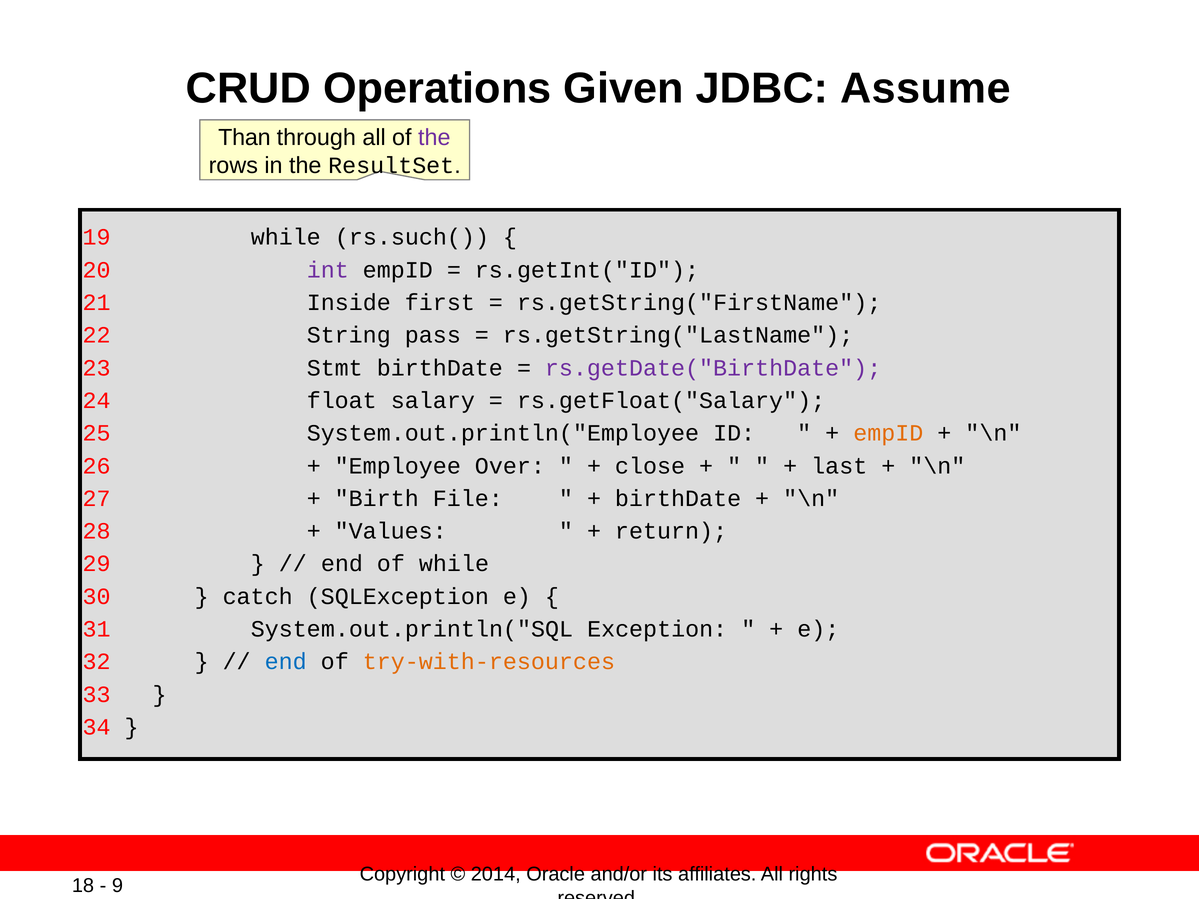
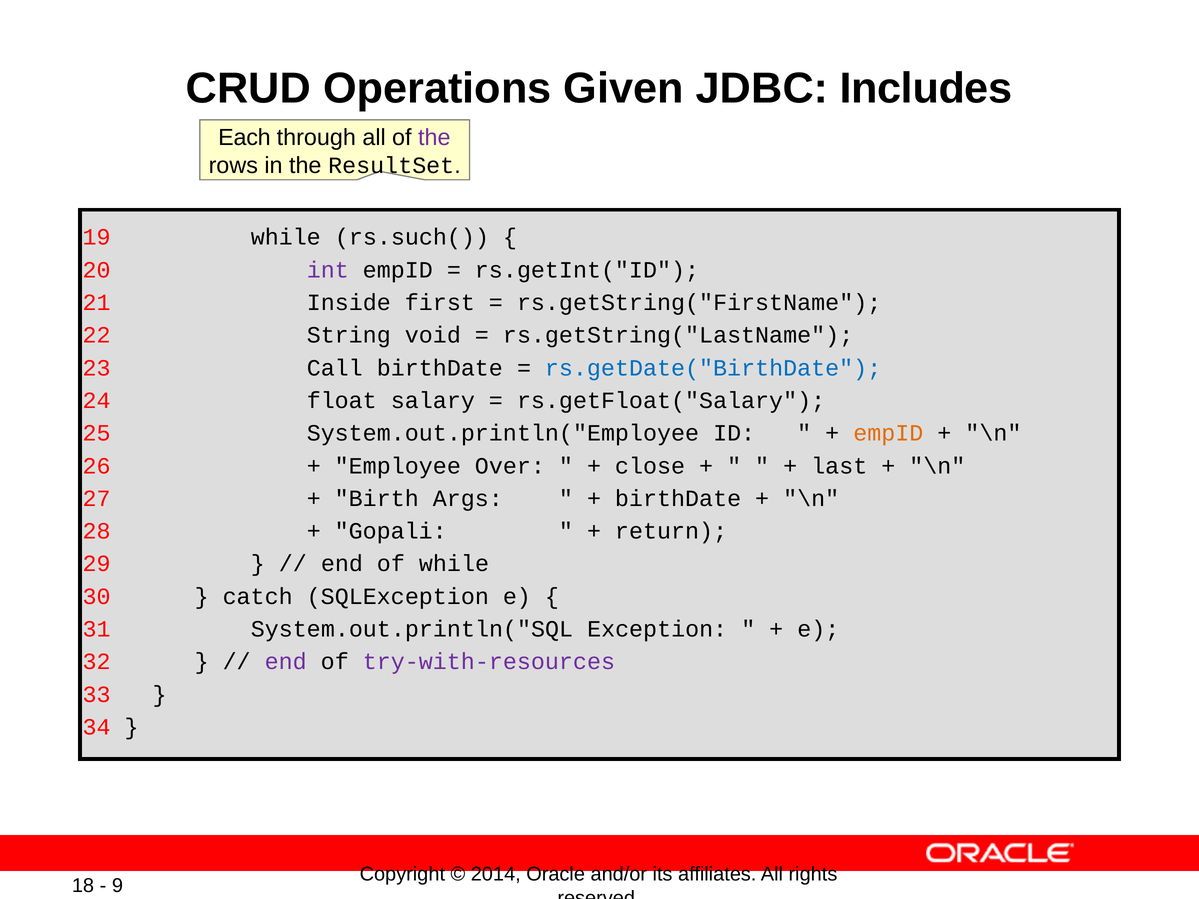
Assume: Assume -> Includes (926, 88)
Than: Than -> Each (244, 137)
pass: pass -> void (433, 335)
Stmt: Stmt -> Call (335, 368)
rs.getDate("BirthDate colour: purple -> blue (713, 368)
File: File -> Args (468, 499)
Values: Values -> Gopali (391, 531)
end colour: blue -> purple (286, 662)
try-with-resources colour: orange -> purple (489, 662)
